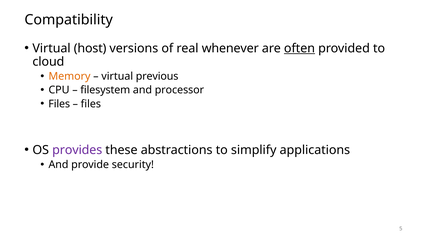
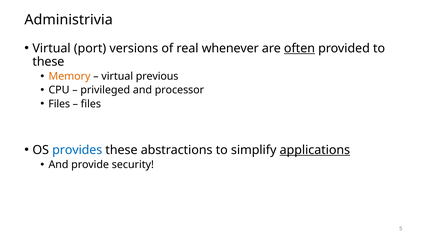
Compatibility: Compatibility -> Administrivia (69, 20)
host: host -> port (90, 48)
cloud: cloud -> these (48, 62)
filesystem: filesystem -> privileged (105, 90)
provides colour: purple -> blue (77, 150)
applications underline: none -> present (315, 150)
